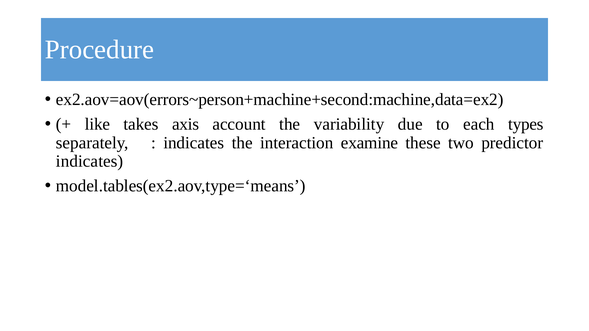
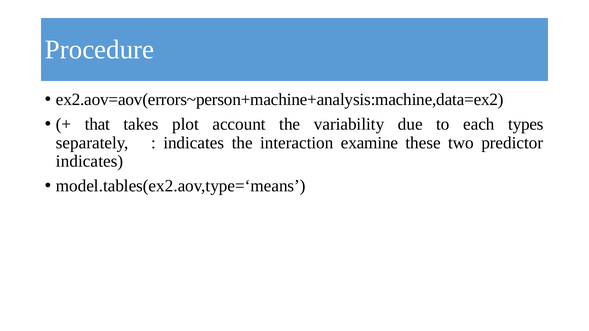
ex2.aov=aov(errors~person+machine+second:machine,data=ex2: ex2.aov=aov(errors~person+machine+second:machine,data=ex2 -> ex2.aov=aov(errors~person+machine+analysis:machine,data=ex2 (280, 100)
like: like -> that (97, 124)
axis: axis -> plot (186, 124)
